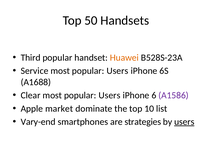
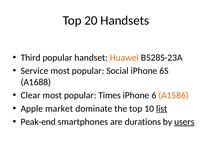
50: 50 -> 20 (91, 21)
Users: Users -> Social (117, 71)
Users: Users -> Times (110, 95)
A1586 colour: purple -> orange (174, 95)
list underline: none -> present (162, 109)
Vary-end: Vary-end -> Peak-end (38, 122)
strategies: strategies -> durations (143, 122)
